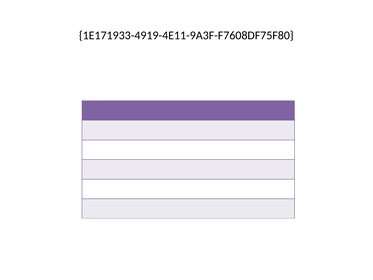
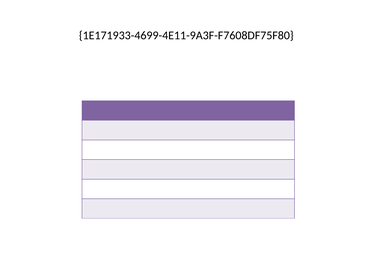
1E171933-4919-4E11-9A3F-F7608DF75F80: 1E171933-4919-4E11-9A3F-F7608DF75F80 -> 1E171933-4699-4E11-9A3F-F7608DF75F80 (186, 35)
